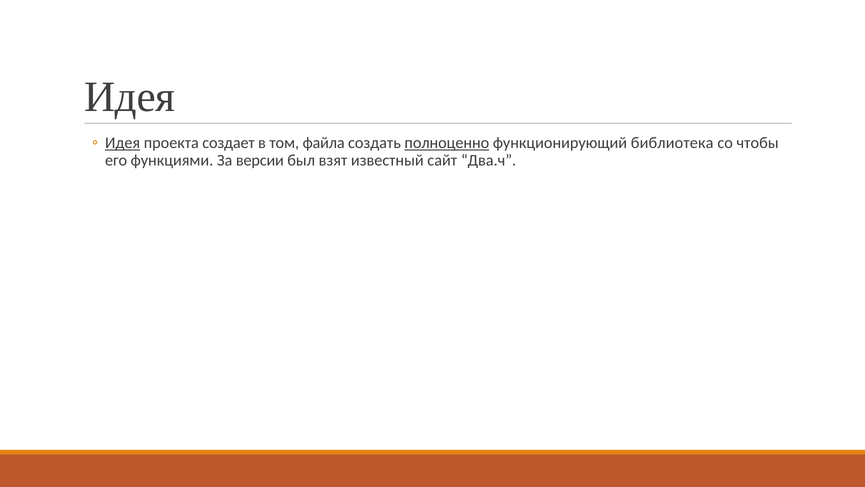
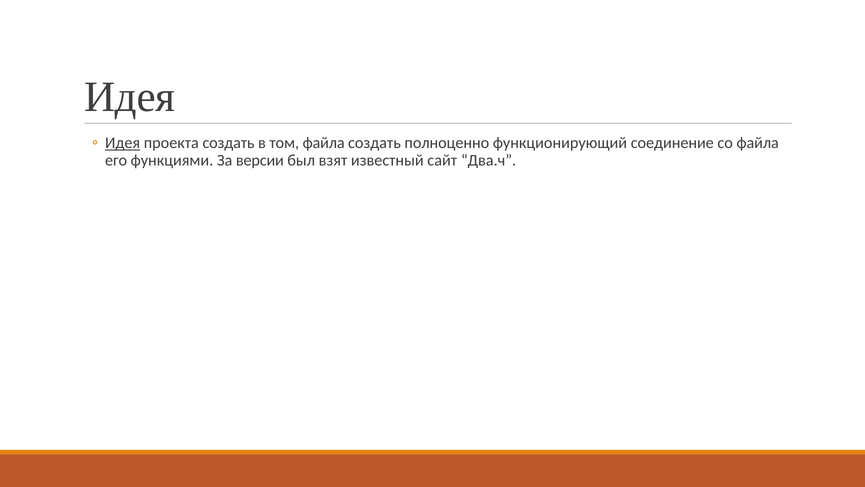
проекта создает: создает -> создать (229, 143)
полноценно underline: present -> none (447, 143)
библиотека: библиотека -> соединение (672, 143)
со чтобы: чтобы -> файла (758, 143)
